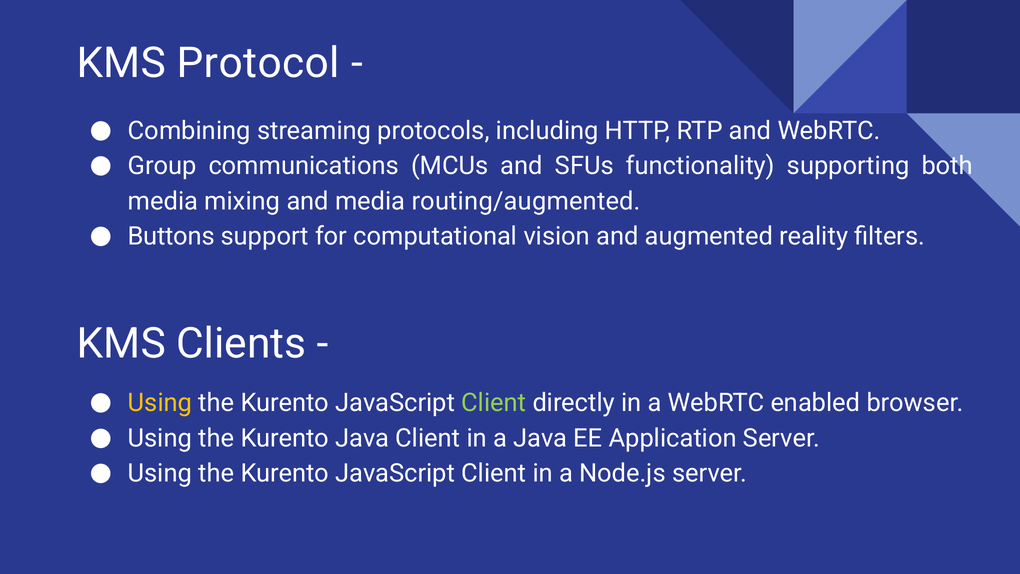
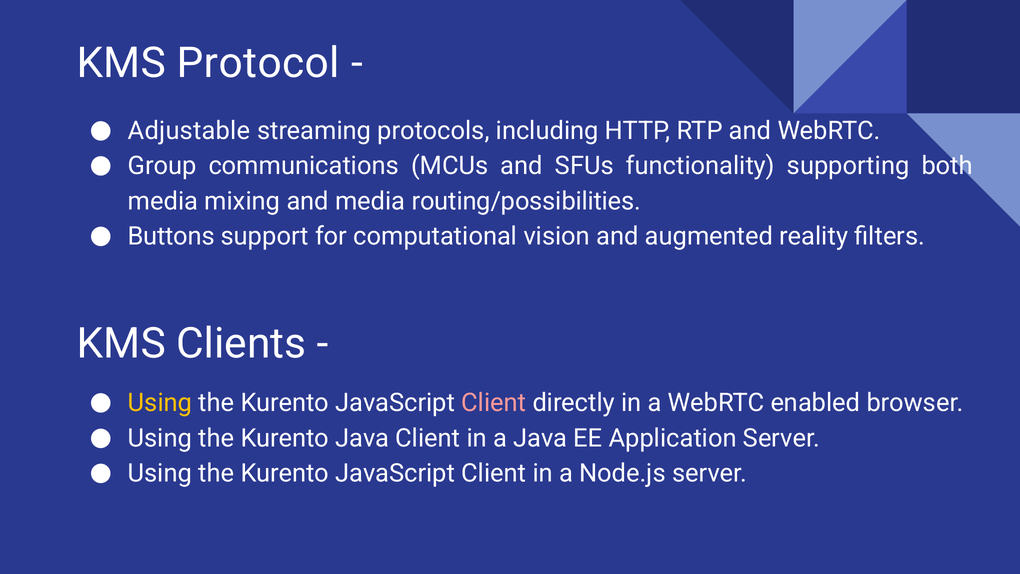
Combining: Combining -> Adjustable (189, 131)
routing/augmented: routing/augmented -> routing/possibilities (526, 201)
Client colour: light green -> pink (494, 403)
